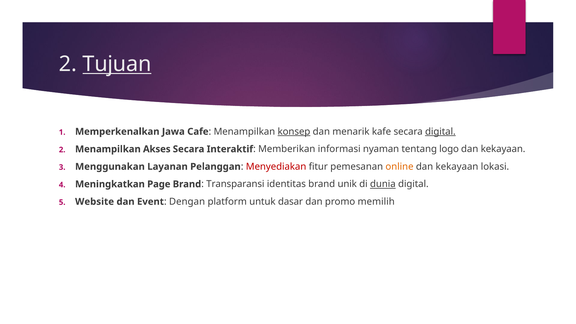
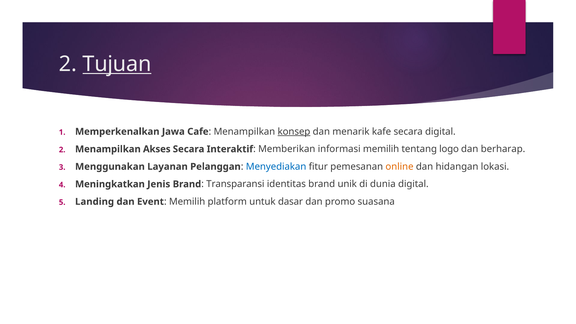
digital underline: present -> none (440, 132)
informasi nyaman: nyaman -> memilih (381, 149)
kekayaan: kekayaan -> berharap (503, 149)
Menyediakan colour: red -> blue (276, 167)
kekayaan: kekayaan -> hidangan (457, 167)
Page: Page -> Jenis (159, 184)
dunia underline: present -> none (383, 184)
Website: Website -> Landing (95, 202)
Event Dengan: Dengan -> Memilih (187, 202)
memilih: memilih -> suasana (376, 202)
